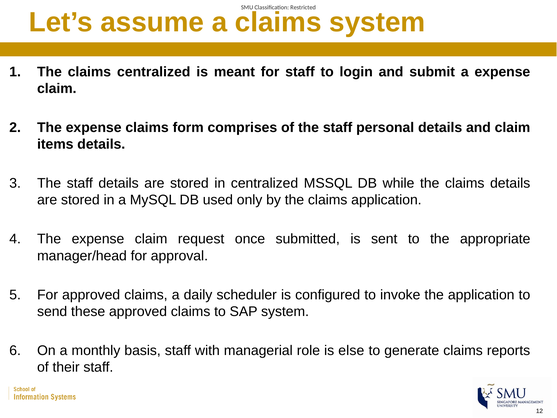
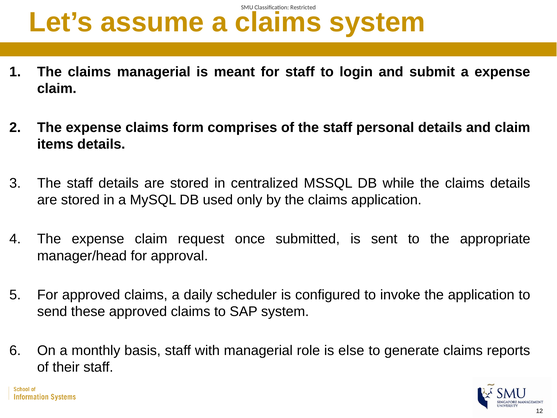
claims centralized: centralized -> managerial (154, 72)
